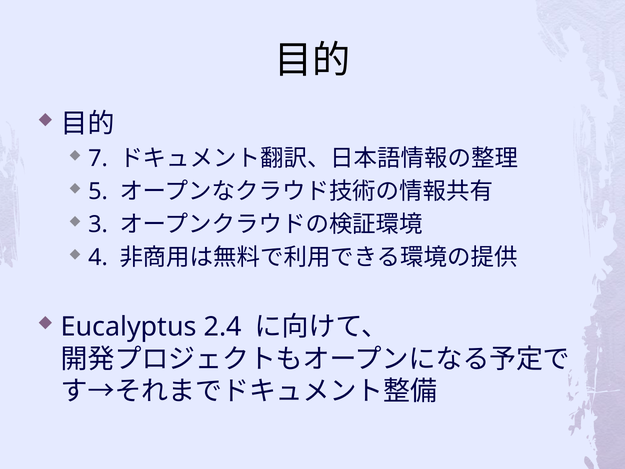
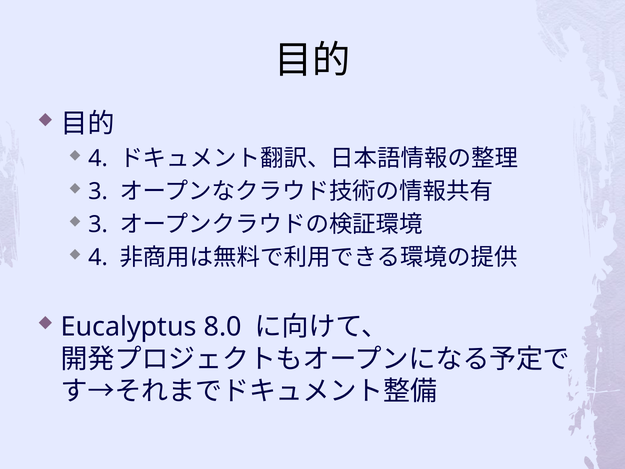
7: 7 -> 4 (98, 159)
5: 5 -> 3 (98, 192)
2.4: 2.4 -> 8.0 (223, 327)
